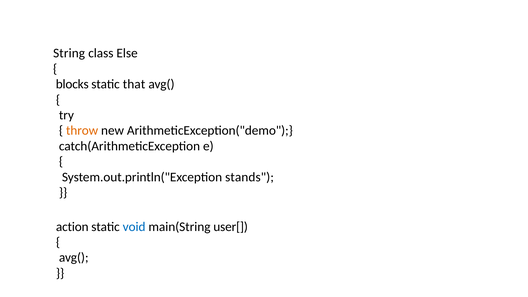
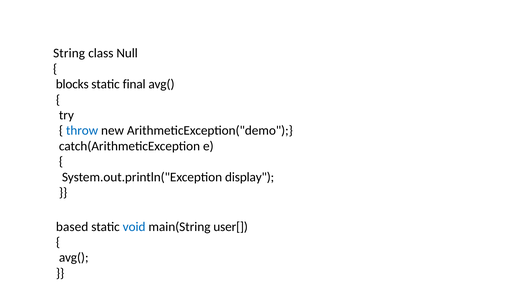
Else: Else -> Null (127, 53)
that: that -> final (134, 84)
throw colour: orange -> blue (82, 131)
stands: stands -> display (250, 177)
action: action -> based (72, 227)
